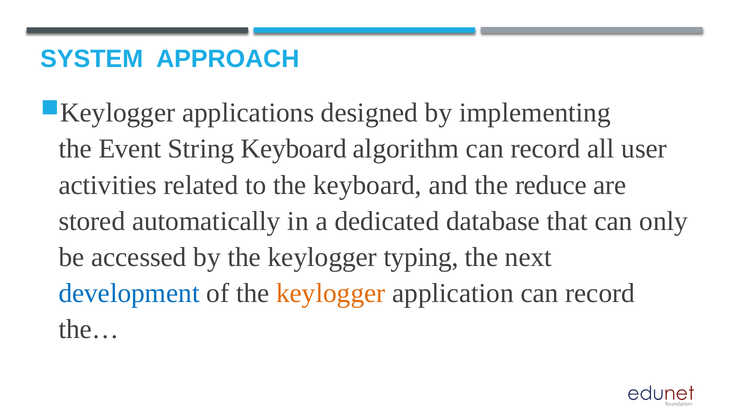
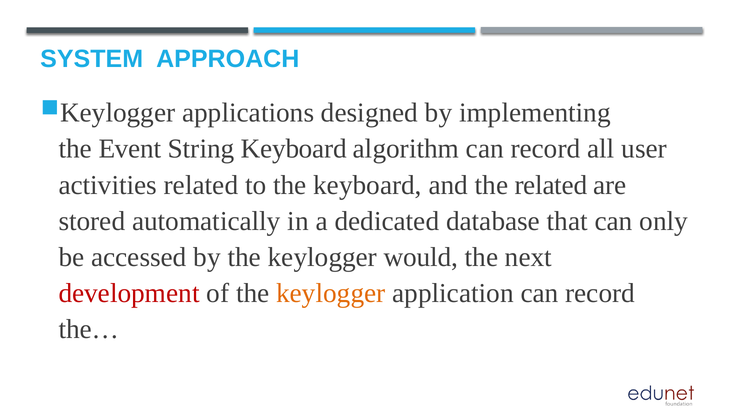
the reduce: reduce -> related (551, 185)
typing: typing -> would (421, 257)
development colour: blue -> red (129, 293)
